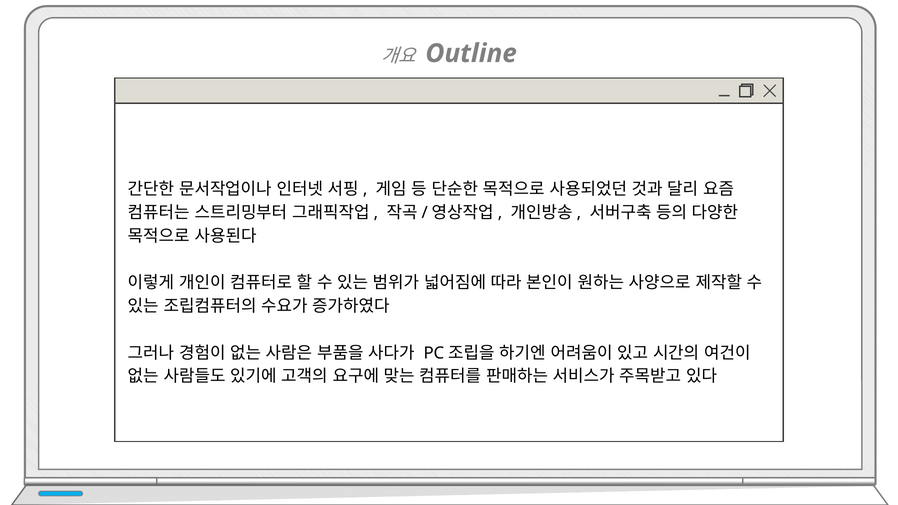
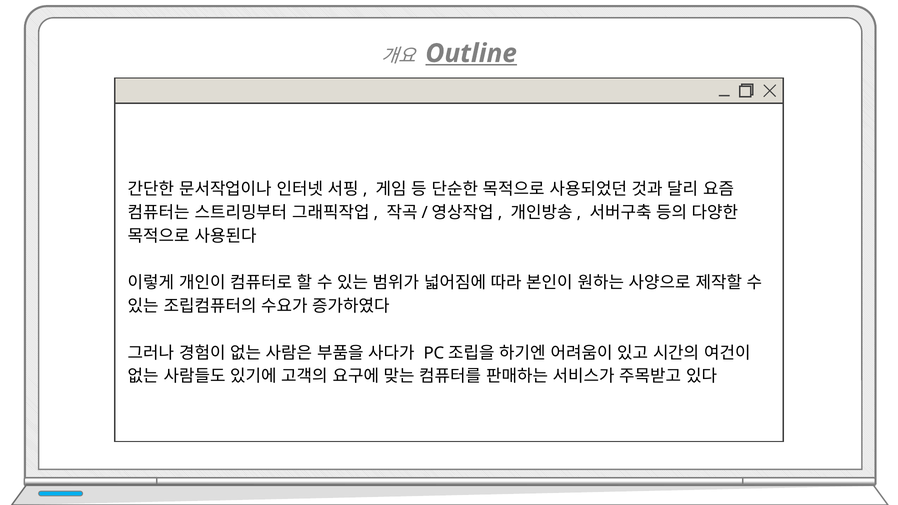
Outline underline: none -> present (471, 53)
